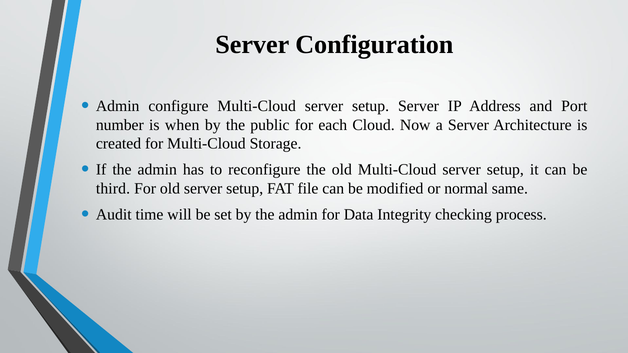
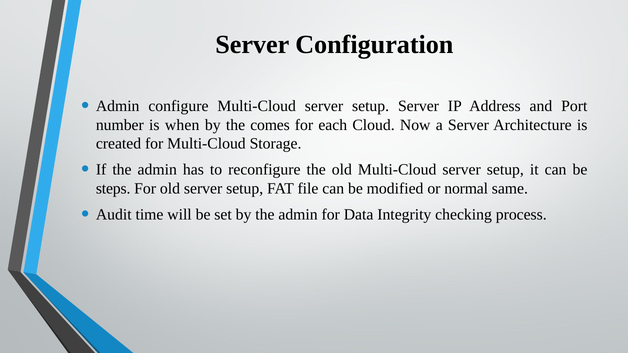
public: public -> comes (270, 125)
third: third -> steps (113, 189)
